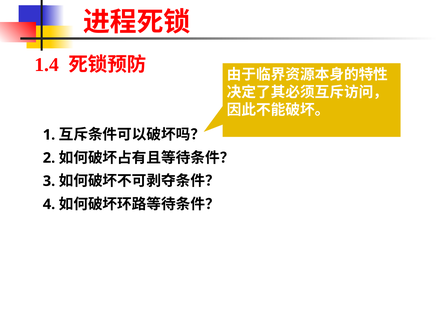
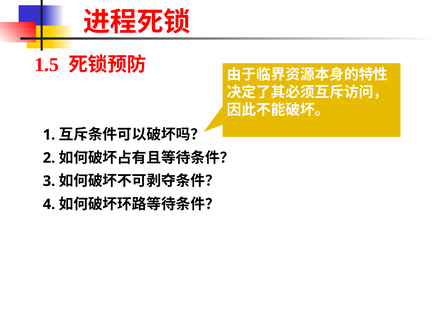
1.4: 1.4 -> 1.5 (47, 64)
